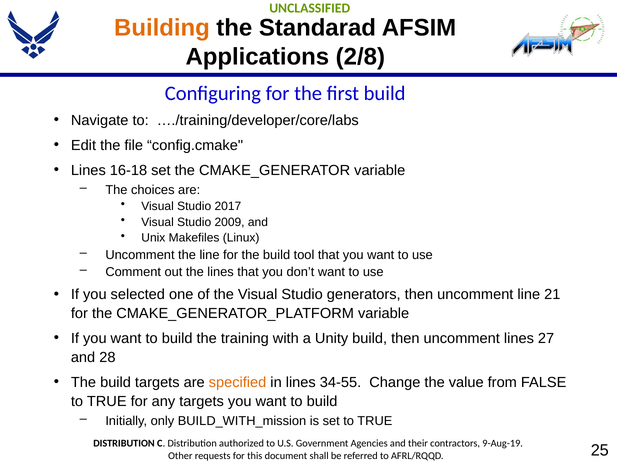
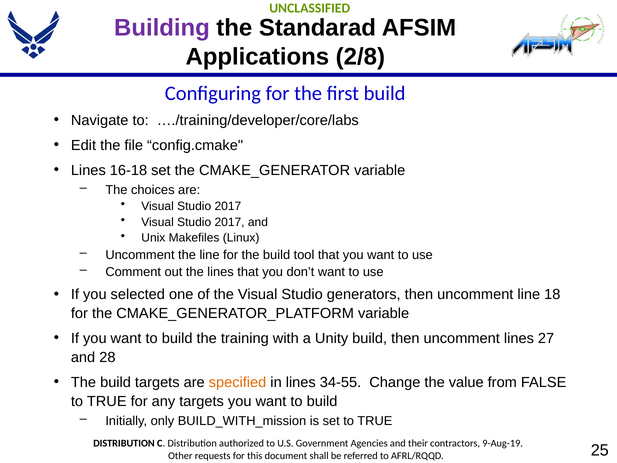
Building colour: orange -> purple (162, 28)
2009: 2009 -> 2017 (230, 222)
21: 21 -> 18 (552, 294)
